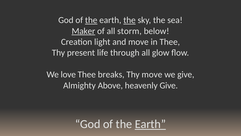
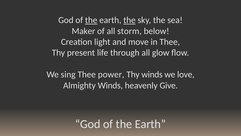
Maker underline: present -> none (83, 31)
love: love -> sing (68, 74)
breaks: breaks -> power (111, 74)
Thy move: move -> winds (152, 74)
we give: give -> love (186, 74)
Almighty Above: Above -> Winds (110, 85)
Earth underline: present -> none (150, 124)
